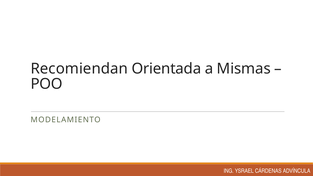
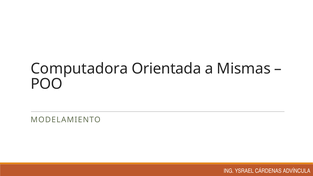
Recomiendan: Recomiendan -> Computadora (79, 69)
